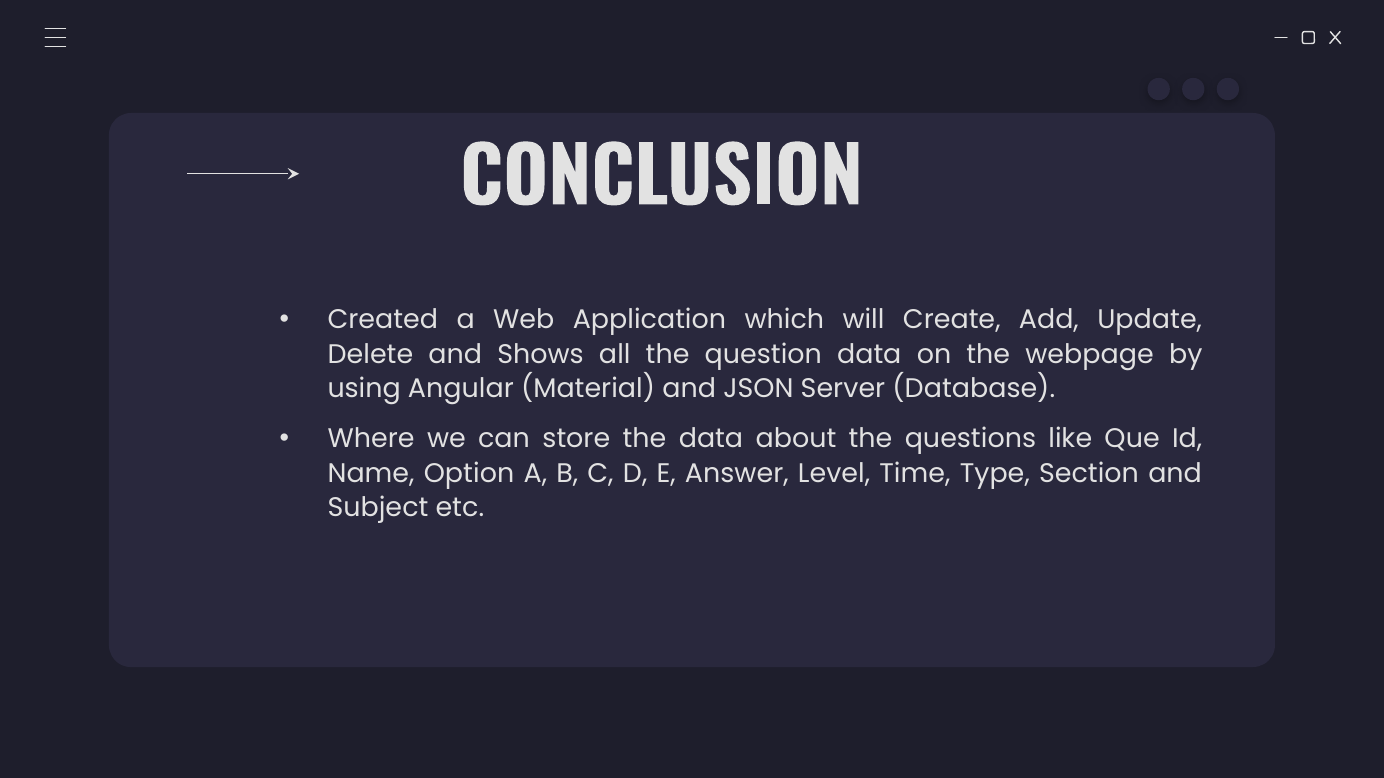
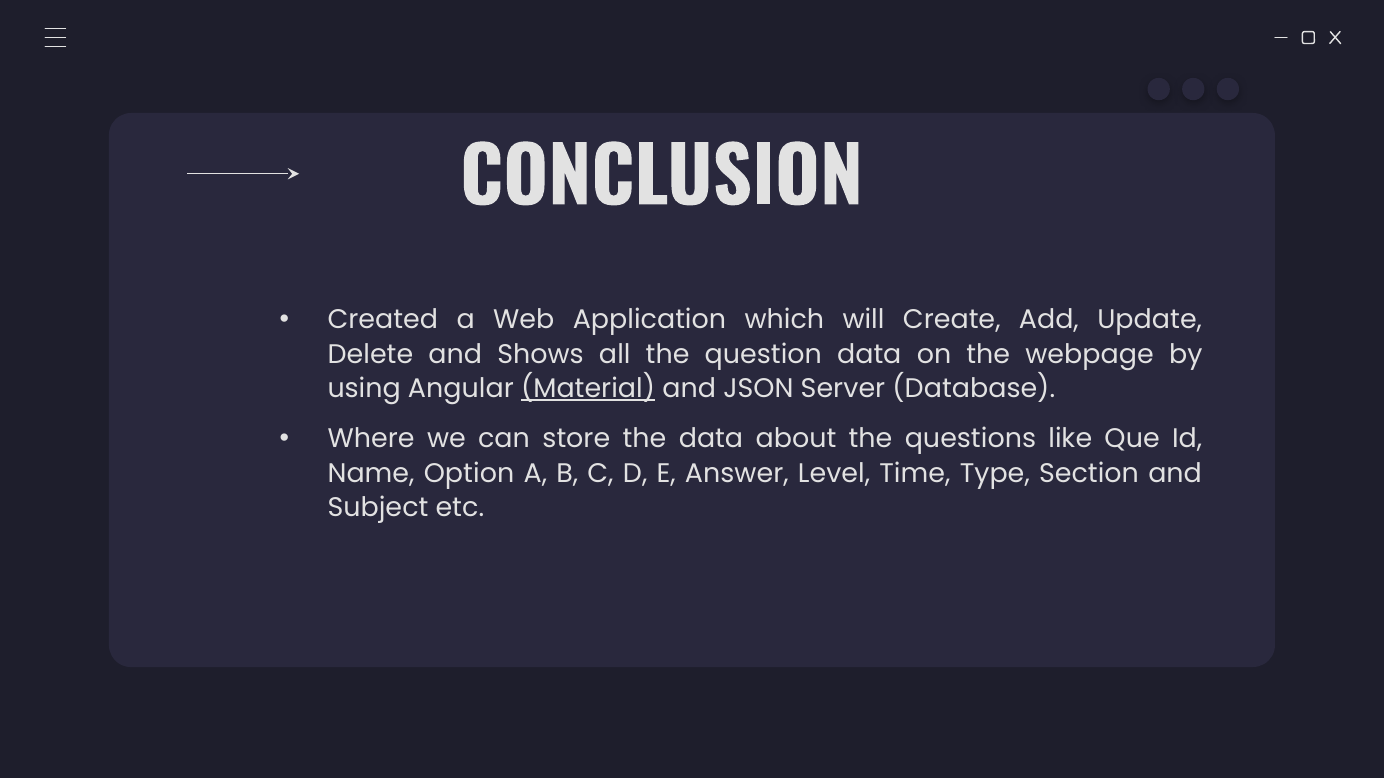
Material underline: none -> present (588, 389)
